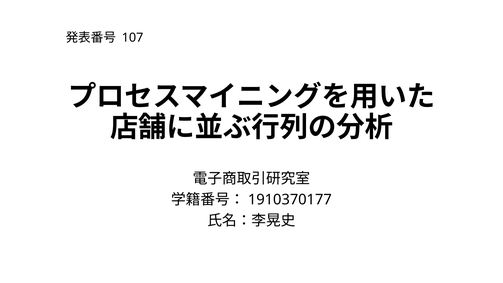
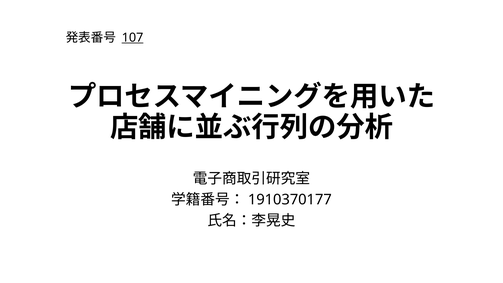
107 underline: none -> present (133, 38)
